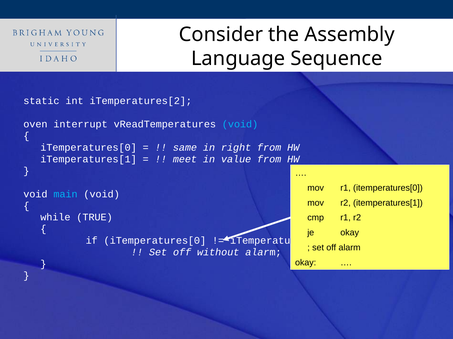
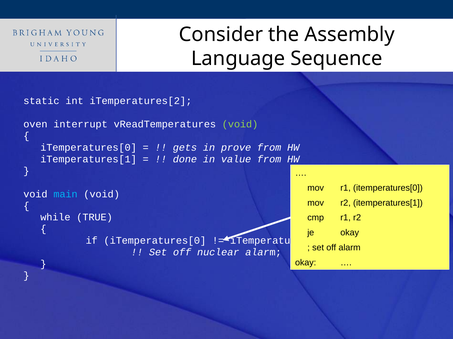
void colour: light blue -> light green (240, 124)
same: same -> gets (185, 148)
right: right -> prove (236, 148)
meet: meet -> done (185, 159)
without: without -> nuclear (218, 253)
